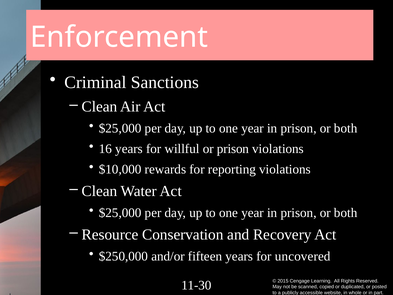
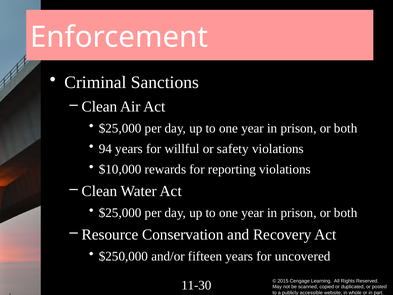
16: 16 -> 94 (105, 149)
or prison: prison -> safety (233, 149)
